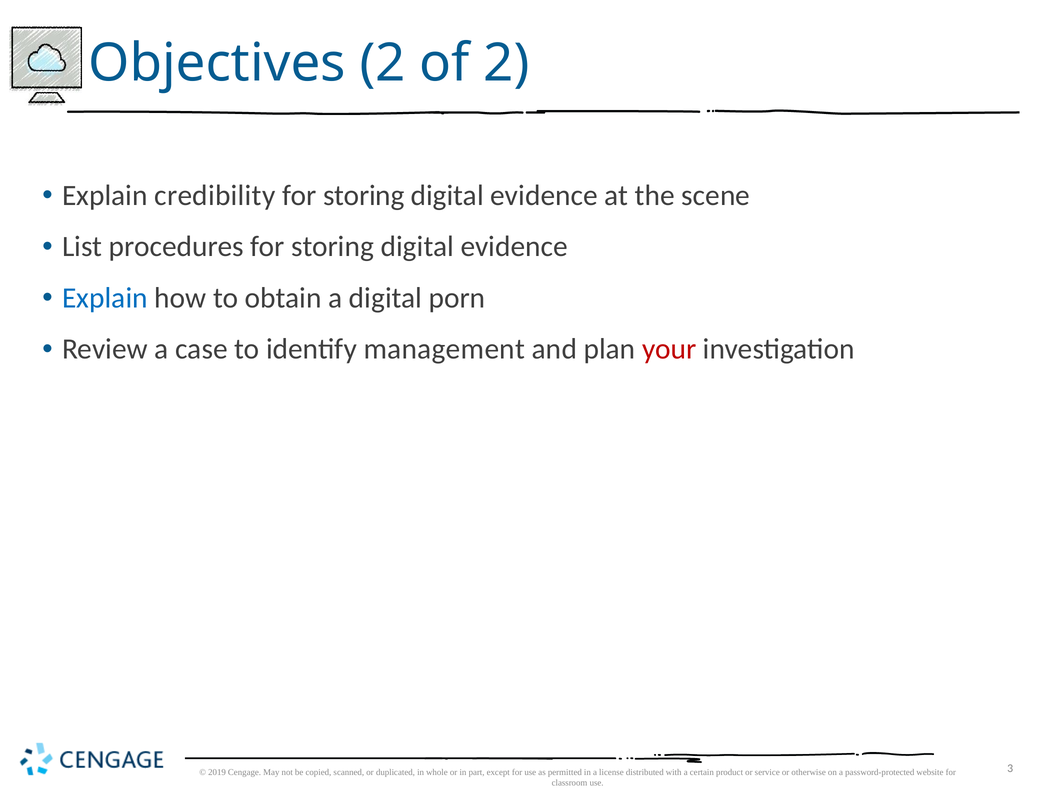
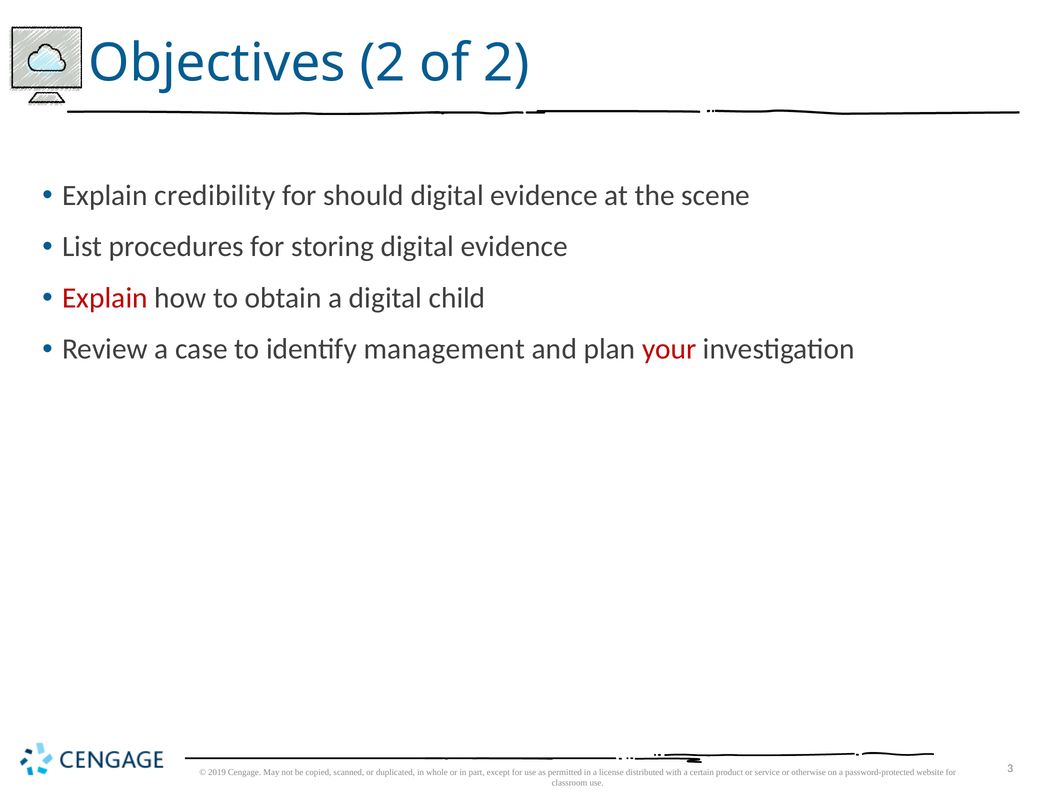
storing: storing -> should (364, 195)
Explain colour: blue -> red (105, 298)
porn: porn -> child (457, 298)
